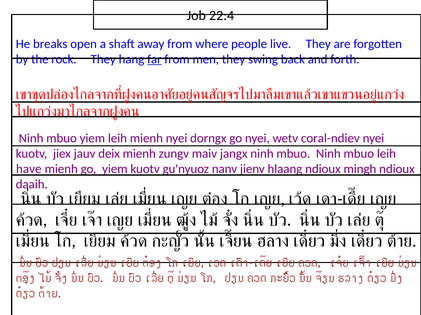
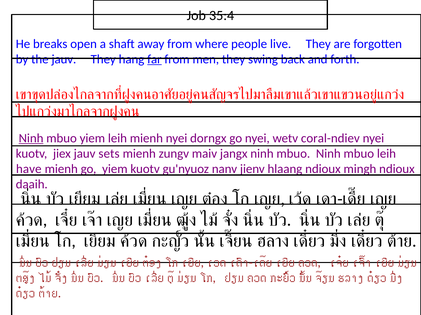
22:4: 22:4 -> 35:4 (222, 16)
the rock: rock -> jauv (64, 59)
Ninh underline: none -> present (31, 139)
deix: deix -> sets (109, 154)
